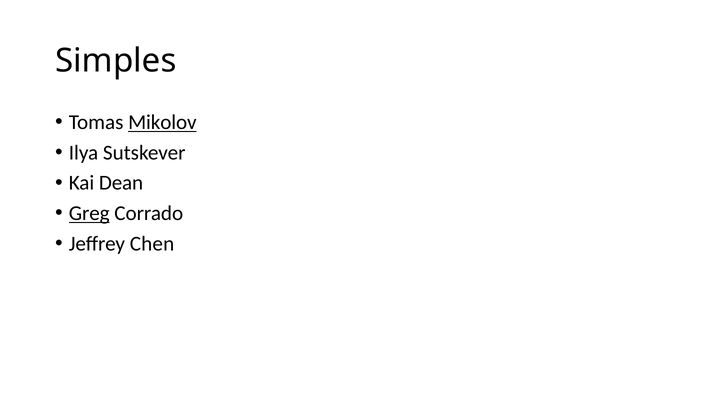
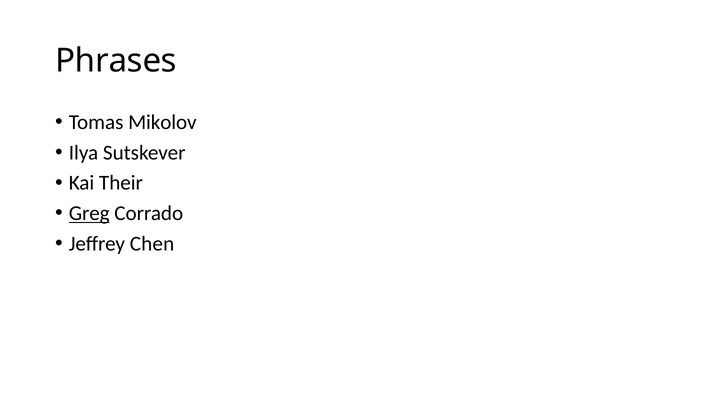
Simples: Simples -> Phrases (116, 61)
Mikolov underline: present -> none (162, 122)
Dean: Dean -> Their (121, 183)
